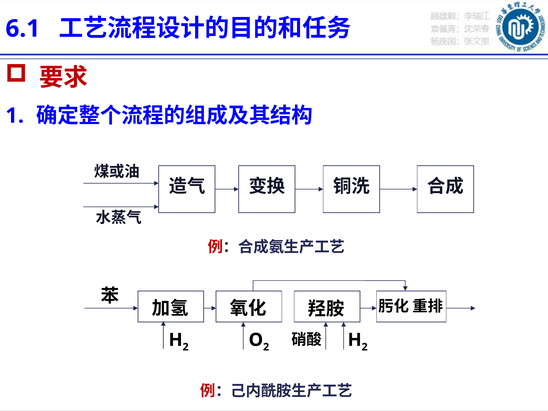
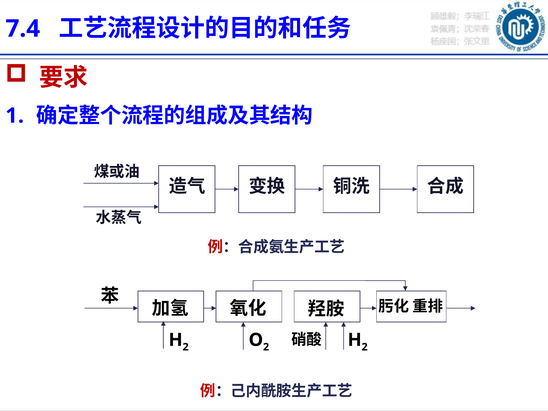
6.1: 6.1 -> 7.4 (23, 29)
